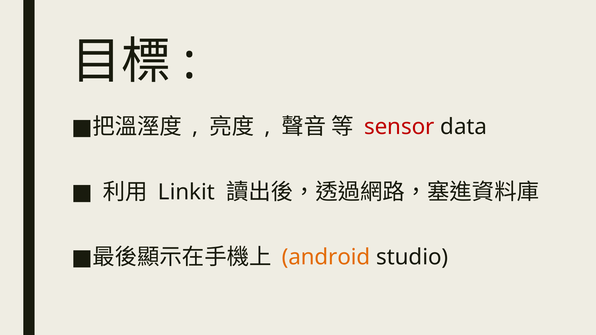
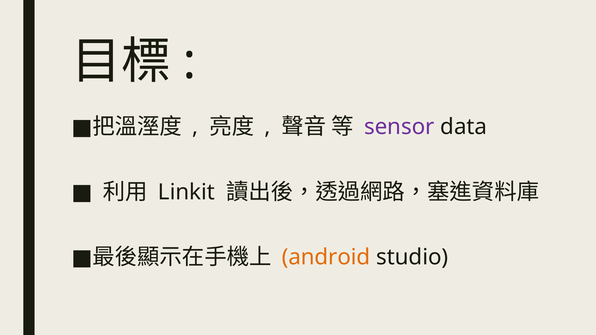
sensor colour: red -> purple (399, 127)
